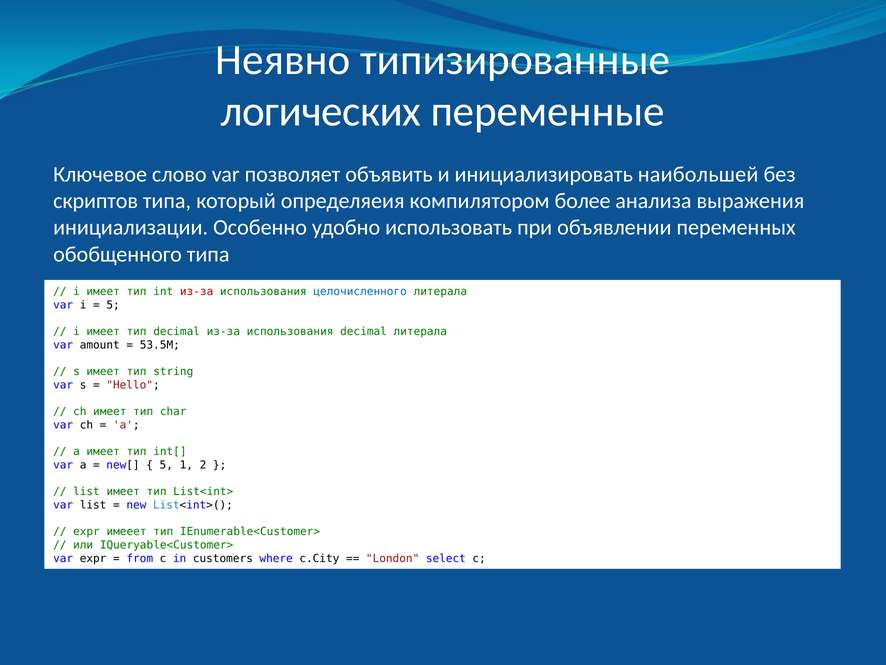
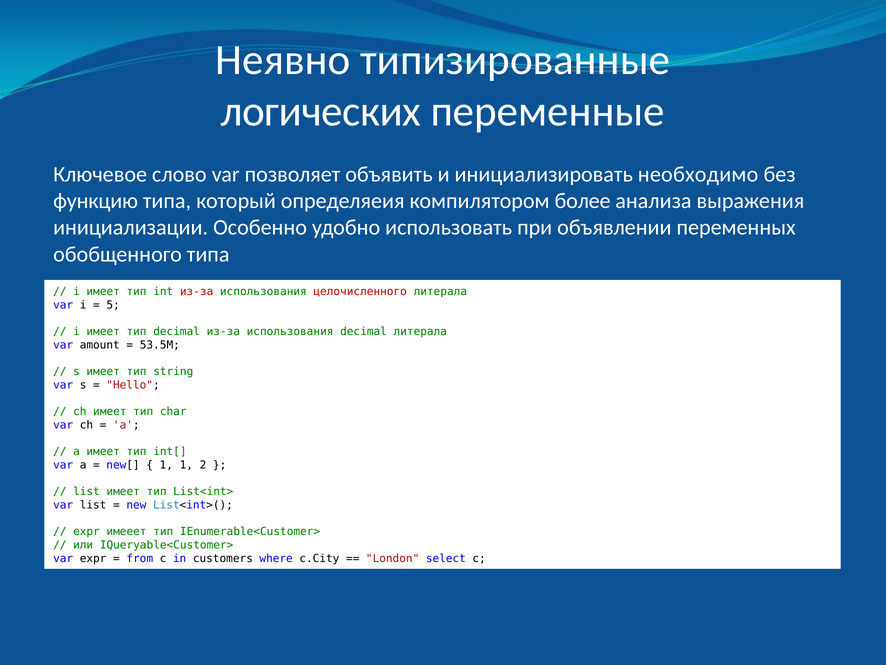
наибольшей: наибольшей -> необходимо (698, 174)
скриптов: скриптов -> функцию (96, 201)
целочиcленного colour: blue -> red (360, 292)
5: 5 -> 1 (166, 465)
